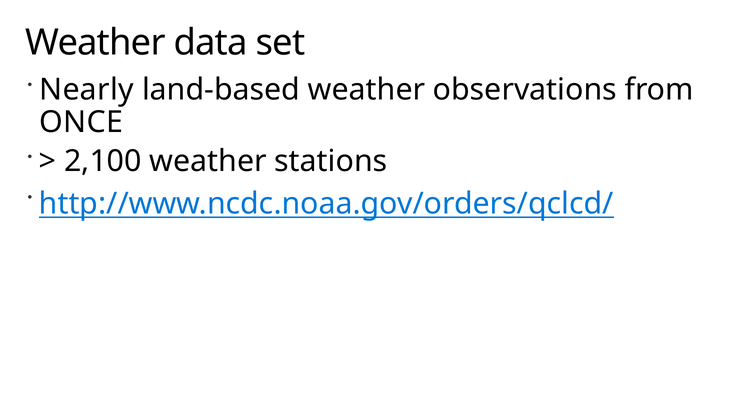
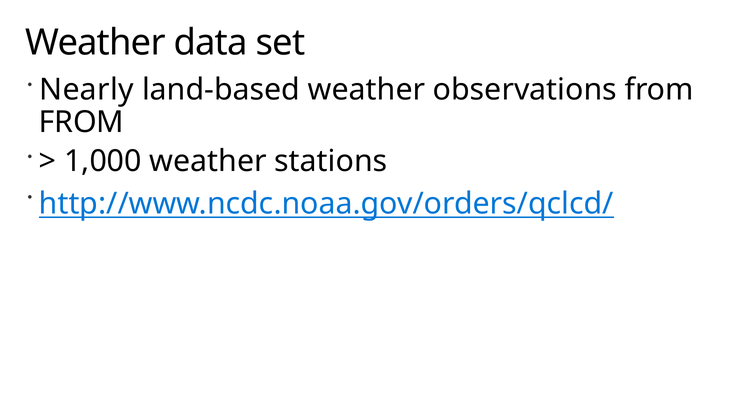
ONCE: ONCE -> FROM (81, 122)
2,100: 2,100 -> 1,000 (103, 161)
